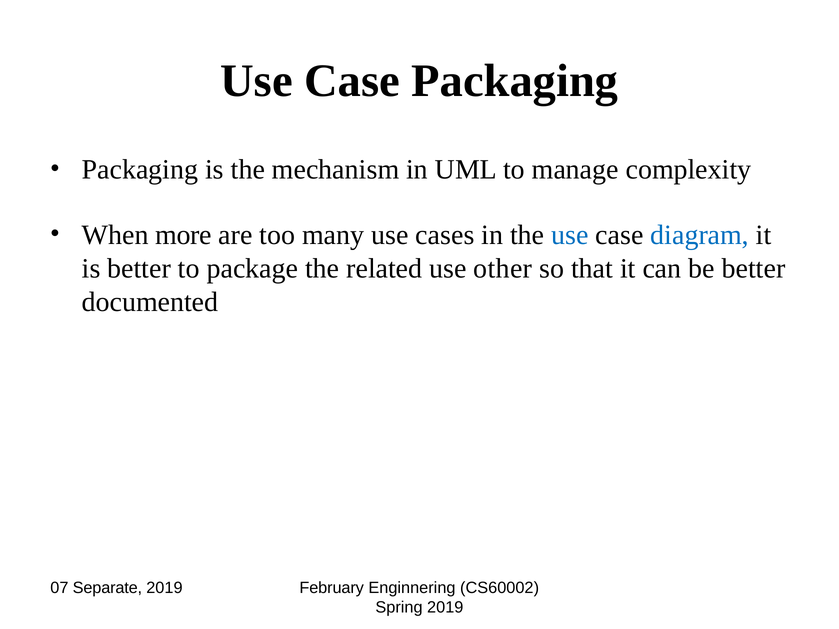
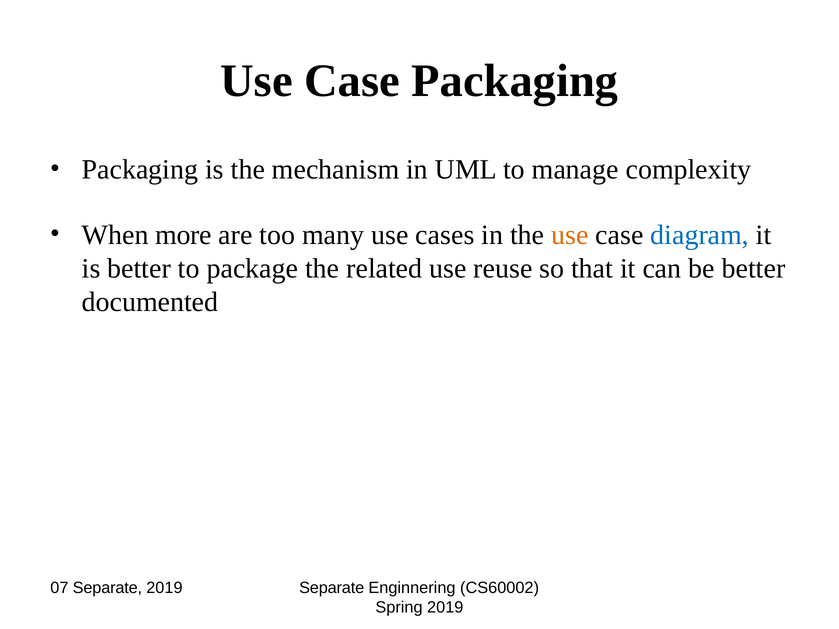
use colour: blue -> orange (570, 235)
other: other -> reuse (503, 269)
2019 February: February -> Separate (332, 588)
